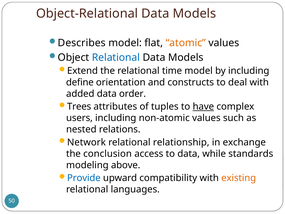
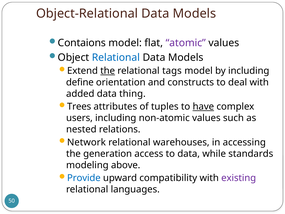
Describes: Describes -> Contaions (82, 43)
atomic colour: orange -> purple (186, 43)
the underline: none -> present (108, 71)
time: time -> tags (172, 71)
order: order -> thing (132, 94)
relationship: relationship -> warehouses (181, 142)
exchange: exchange -> accessing (244, 142)
conclusion: conclusion -> generation (108, 154)
existing colour: orange -> purple (239, 178)
